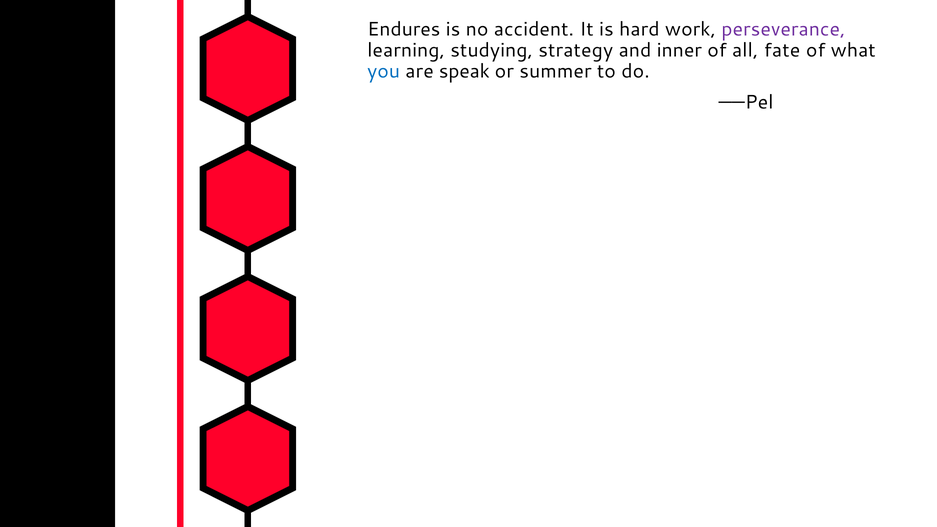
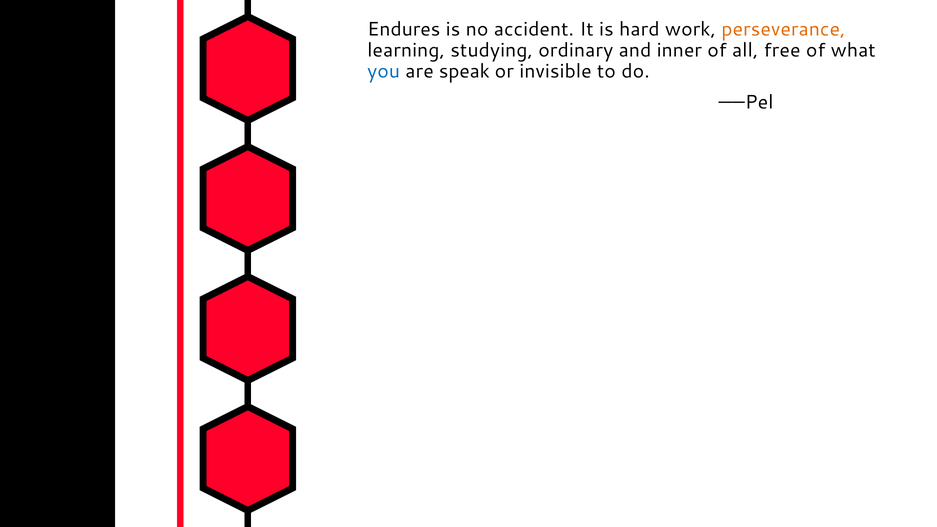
perseverance colour: purple -> orange (783, 29)
strategy: strategy -> ordinary (576, 50)
fate: fate -> free (782, 50)
summer: summer -> invisible (556, 71)
